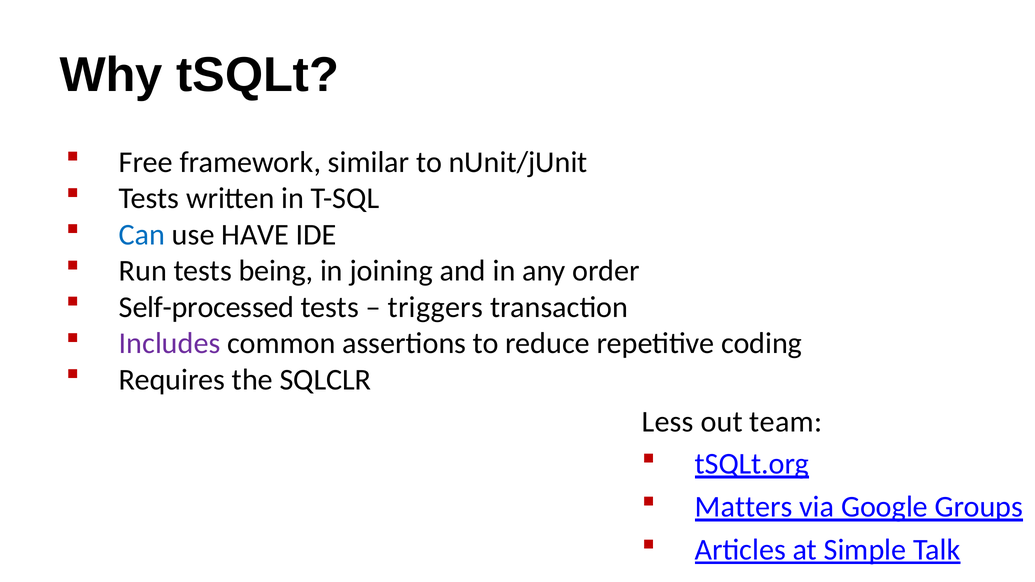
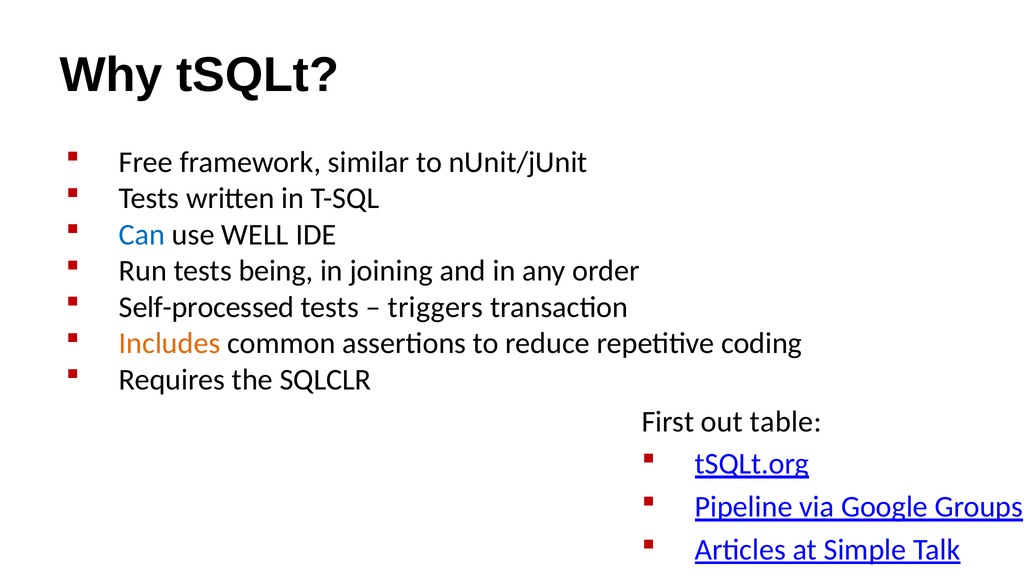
HAVE: HAVE -> WELL (255, 235)
Includes colour: purple -> orange (170, 344)
Less: Less -> First (668, 422)
team: team -> table (786, 422)
Matters: Matters -> Pipeline (744, 507)
